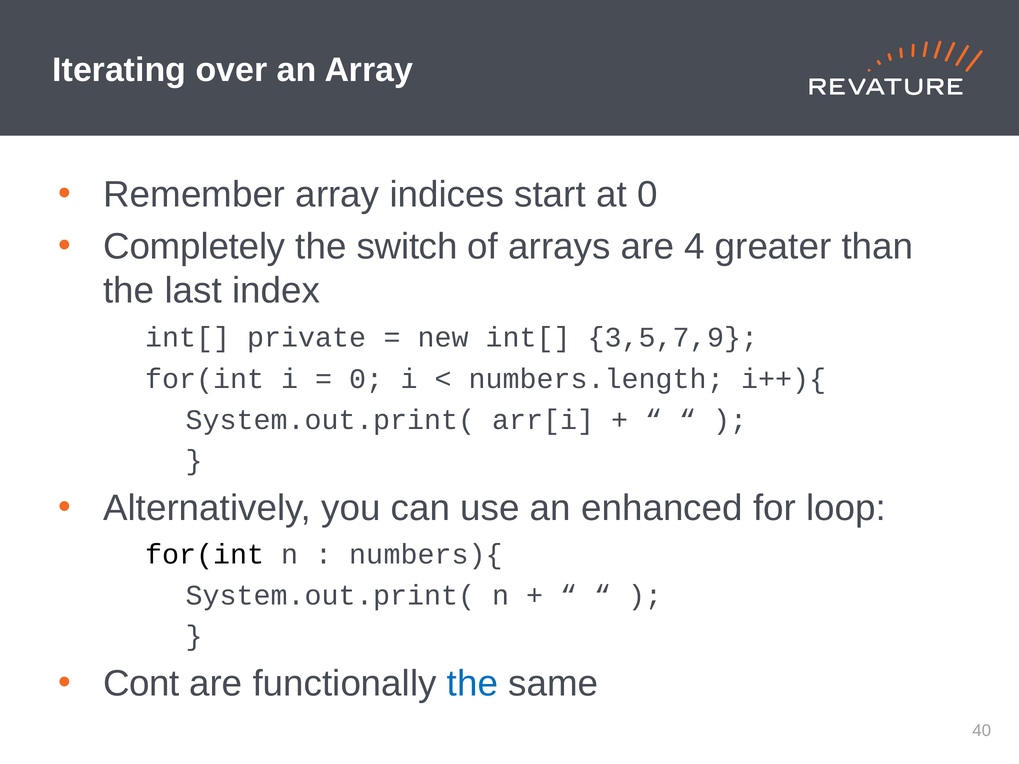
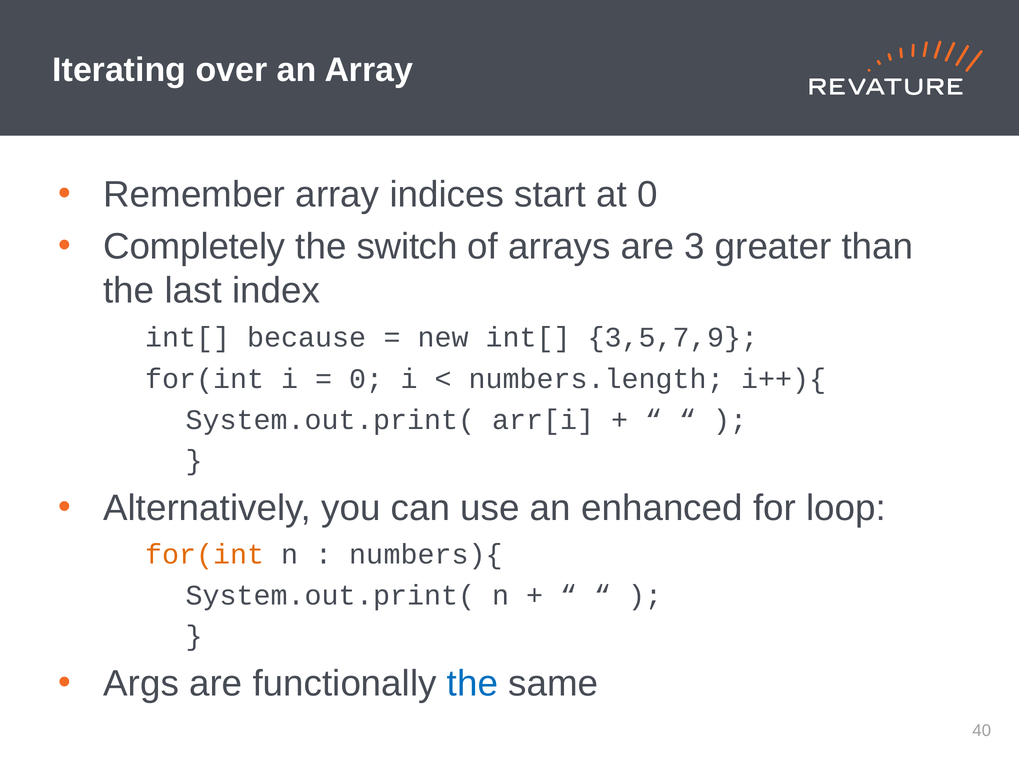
4: 4 -> 3 (694, 247)
private: private -> because (307, 337)
for(int colour: black -> orange (205, 555)
Cont: Cont -> Args (141, 684)
